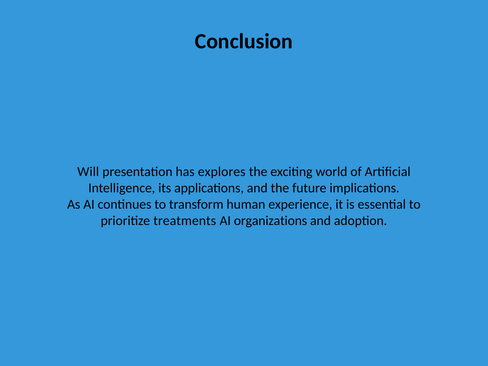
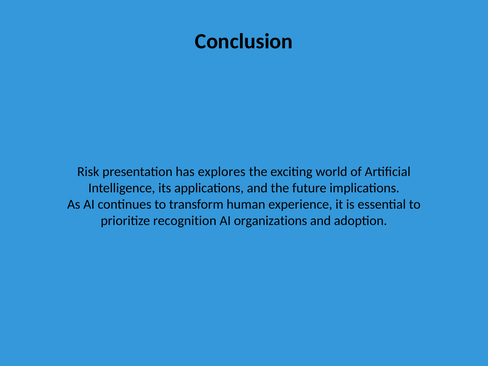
Will: Will -> Risk (88, 172)
treatments: treatments -> recognition (185, 221)
